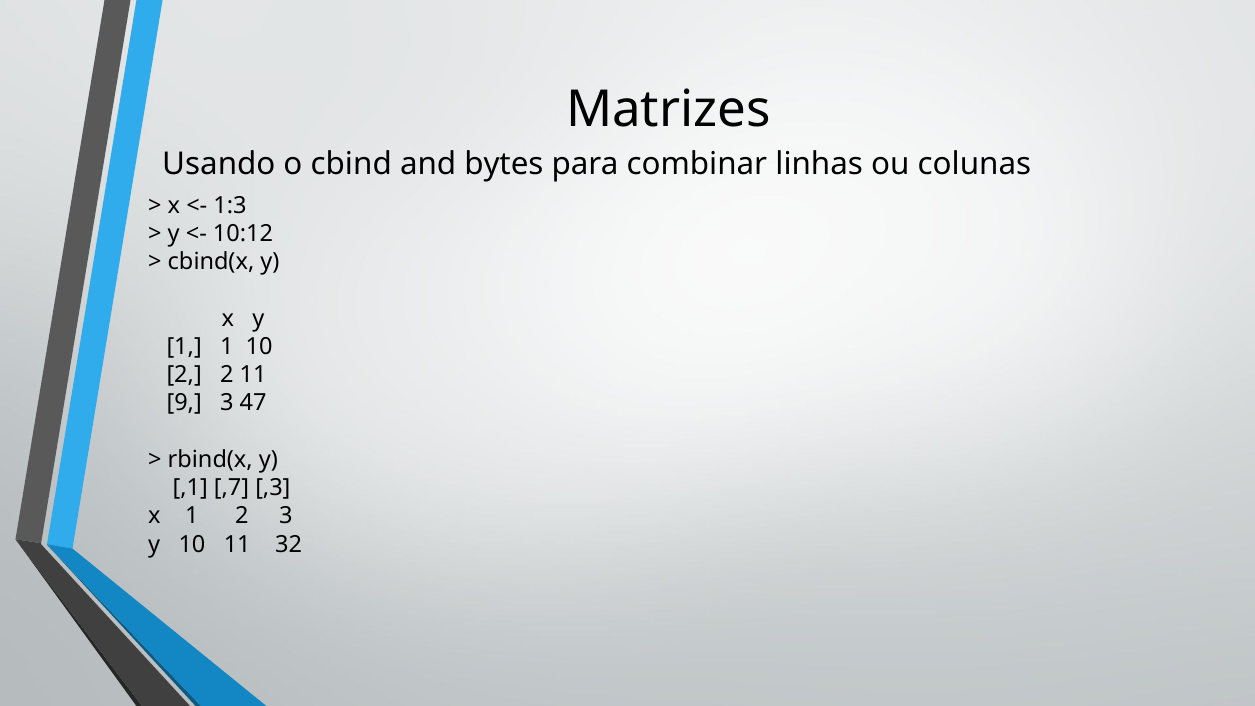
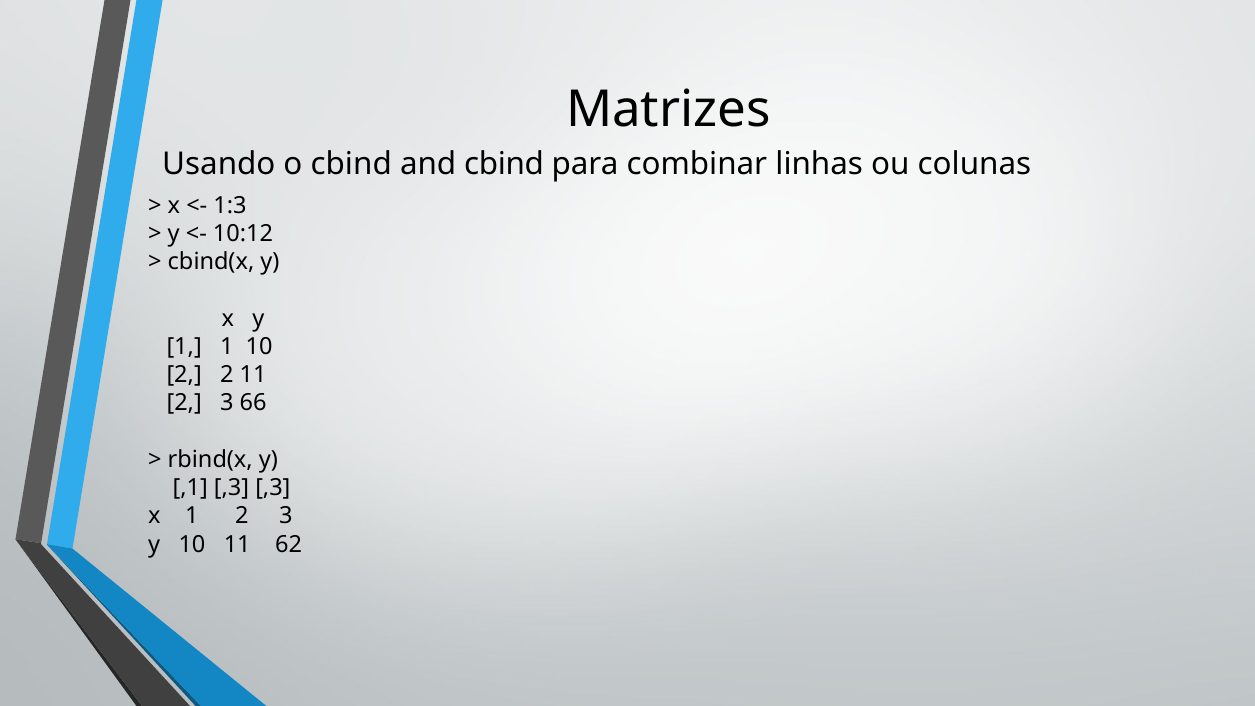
and bytes: bytes -> cbind (504, 165)
9: 9 -> 2 (184, 403)
47: 47 -> 66 (253, 403)
,1 ,7: ,7 -> ,3 (232, 488)
32: 32 -> 62 (289, 544)
